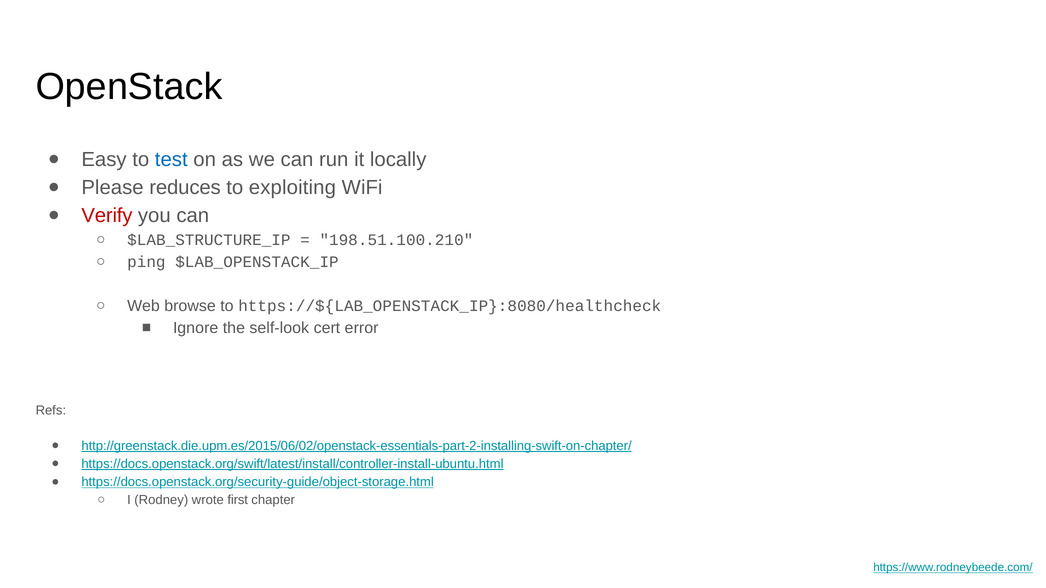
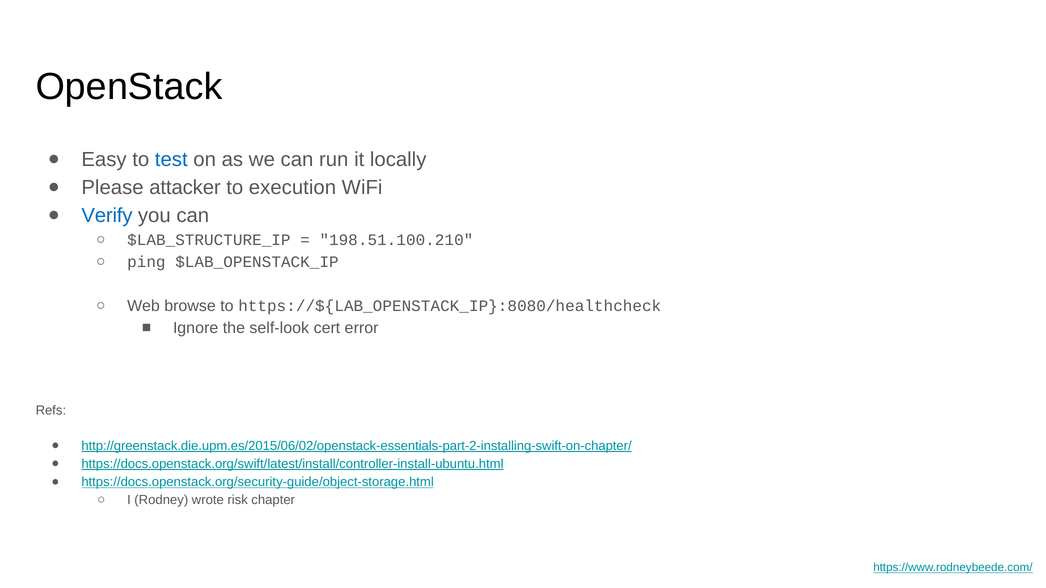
reduces: reduces -> attacker (185, 188)
exploiting: exploiting -> execution (292, 188)
Verify colour: red -> blue (107, 216)
first: first -> risk (238, 500)
